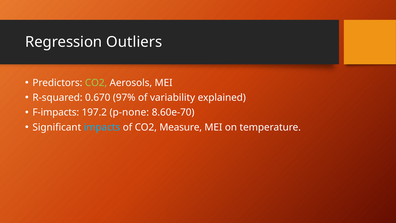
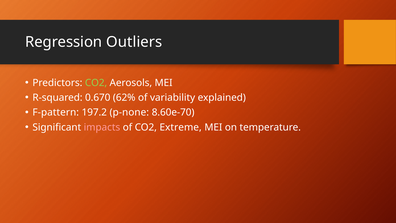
97%: 97% -> 62% (124, 97)
F-impacts: F-impacts -> F-pattern (56, 112)
impacts colour: light blue -> pink (102, 127)
Measure: Measure -> Extreme (181, 127)
